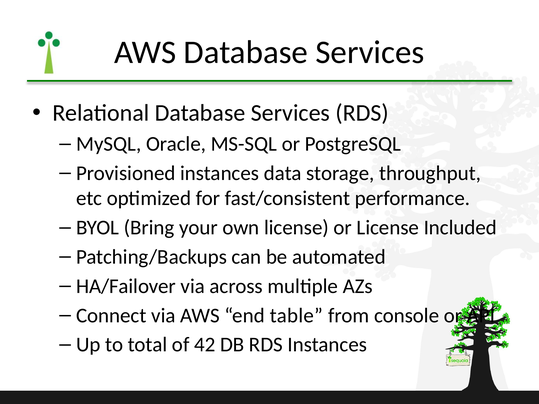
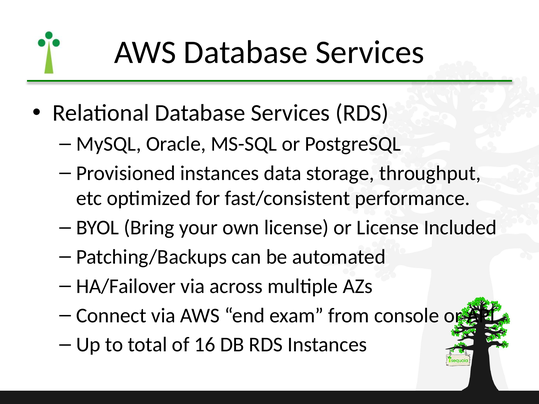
table: table -> exam (297, 316)
42: 42 -> 16 (205, 345)
